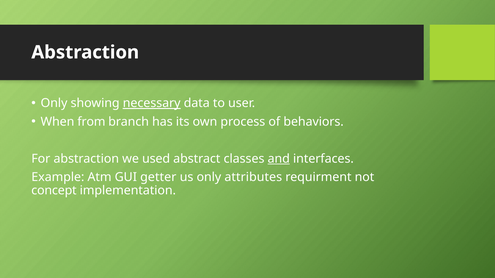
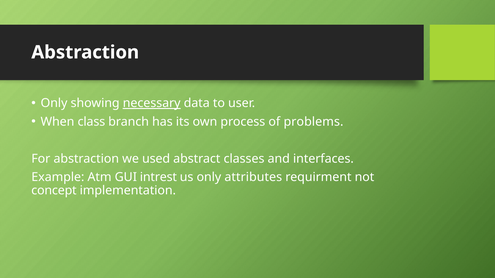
from: from -> class (91, 122)
behaviors: behaviors -> problems (313, 122)
and underline: present -> none (279, 159)
getter: getter -> intrest (158, 177)
